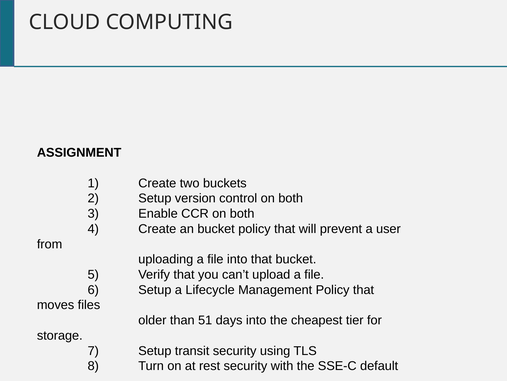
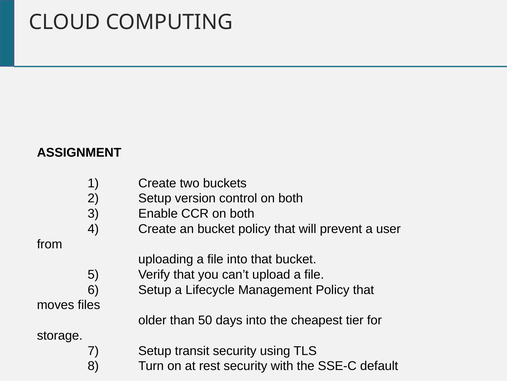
51: 51 -> 50 (205, 320)
